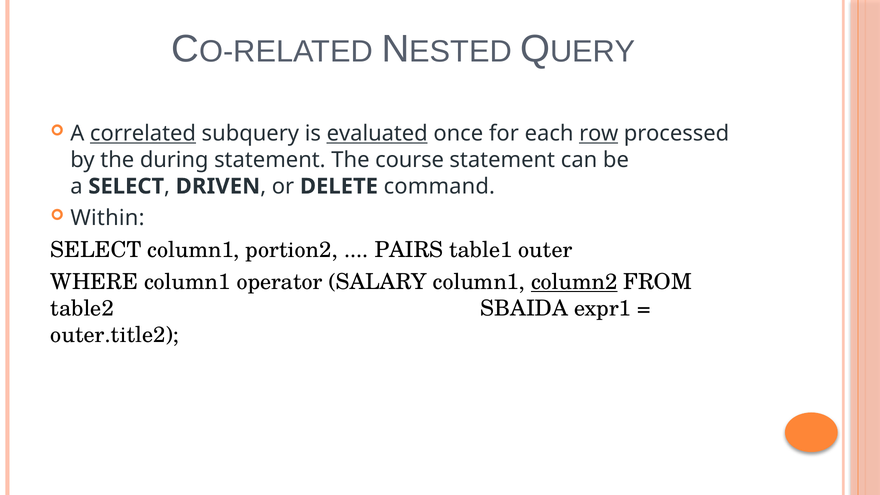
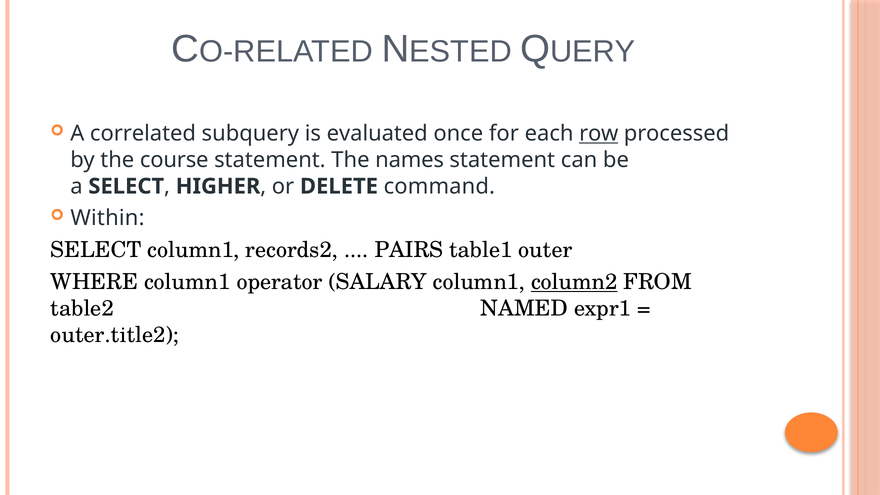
correlated underline: present -> none (143, 133)
evaluated underline: present -> none (377, 133)
during: during -> course (174, 160)
course: course -> names (410, 160)
DRIVEN: DRIVEN -> HIGHER (218, 186)
portion2: portion2 -> records2 (292, 250)
SBAIDA: SBAIDA -> NAMED (524, 308)
